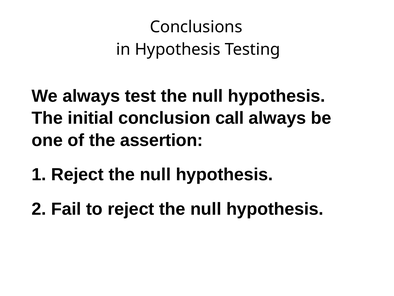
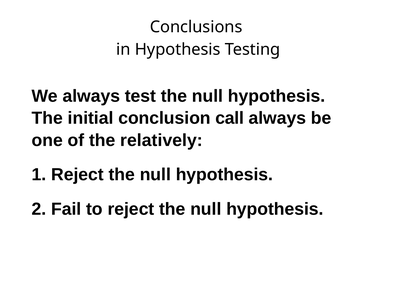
assertion: assertion -> relatively (161, 140)
